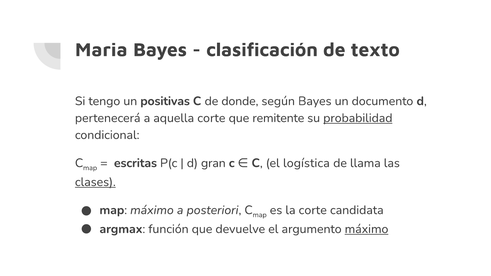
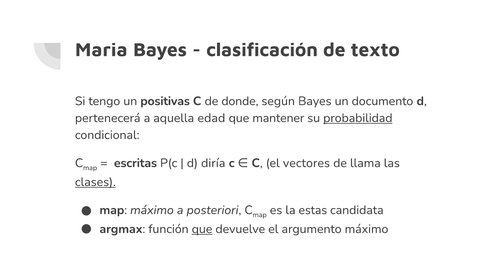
aquella corte: corte -> edad (211, 118)
remitente: remitente -> mantener (278, 118)
gran: gran -> diría (213, 163)
logística: logística -> vectores (306, 163)
la corte: corte -> estas (313, 210)
que underline: none -> present (202, 229)
máximo underline: present -> none (367, 229)
